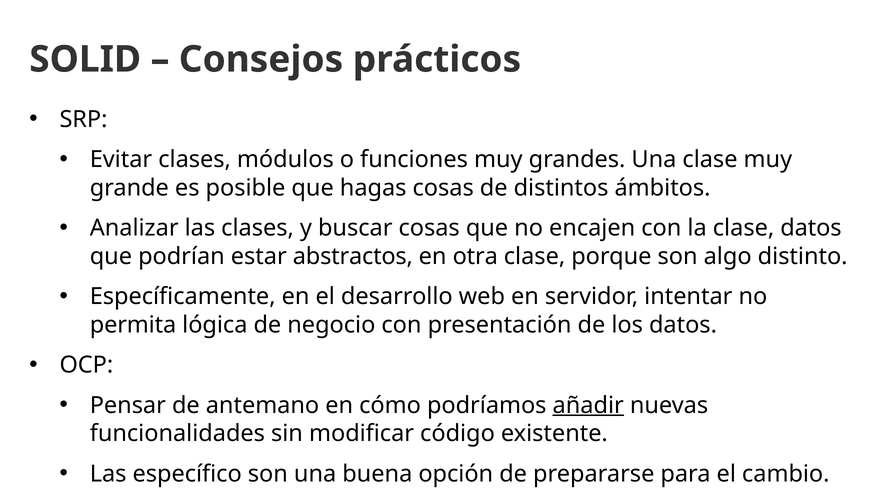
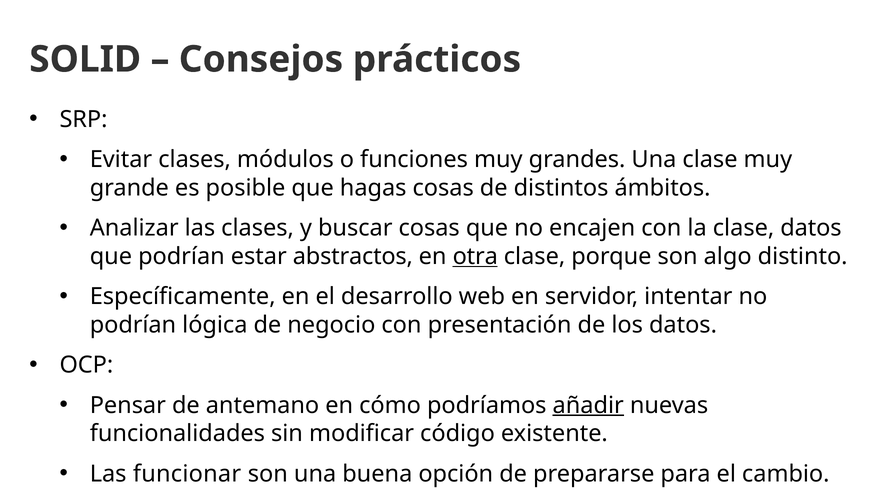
otra underline: none -> present (475, 256)
permita: permita -> podrían (133, 325)
específico: específico -> funcionar (187, 473)
